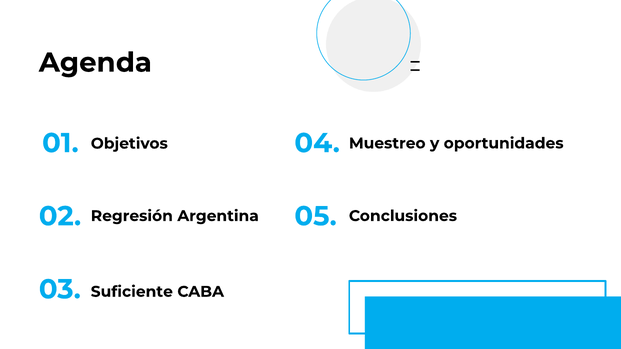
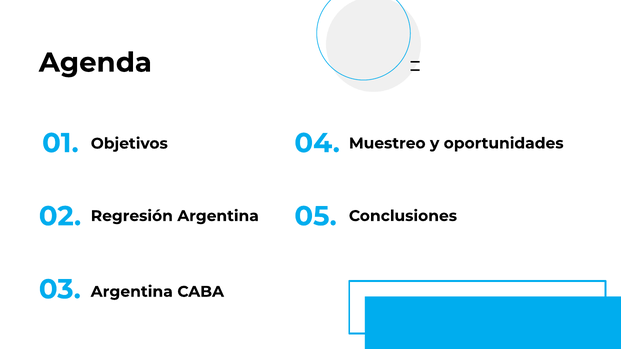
03 Suficiente: Suficiente -> Argentina (132, 292)
